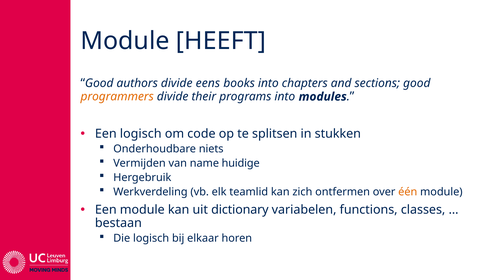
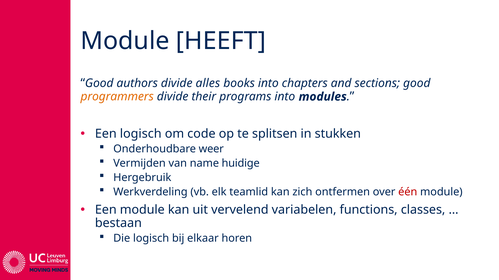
eens: eens -> alles (208, 83)
niets: niets -> weer (211, 149)
één colour: orange -> red (408, 192)
dictionary: dictionary -> vervelend (240, 210)
